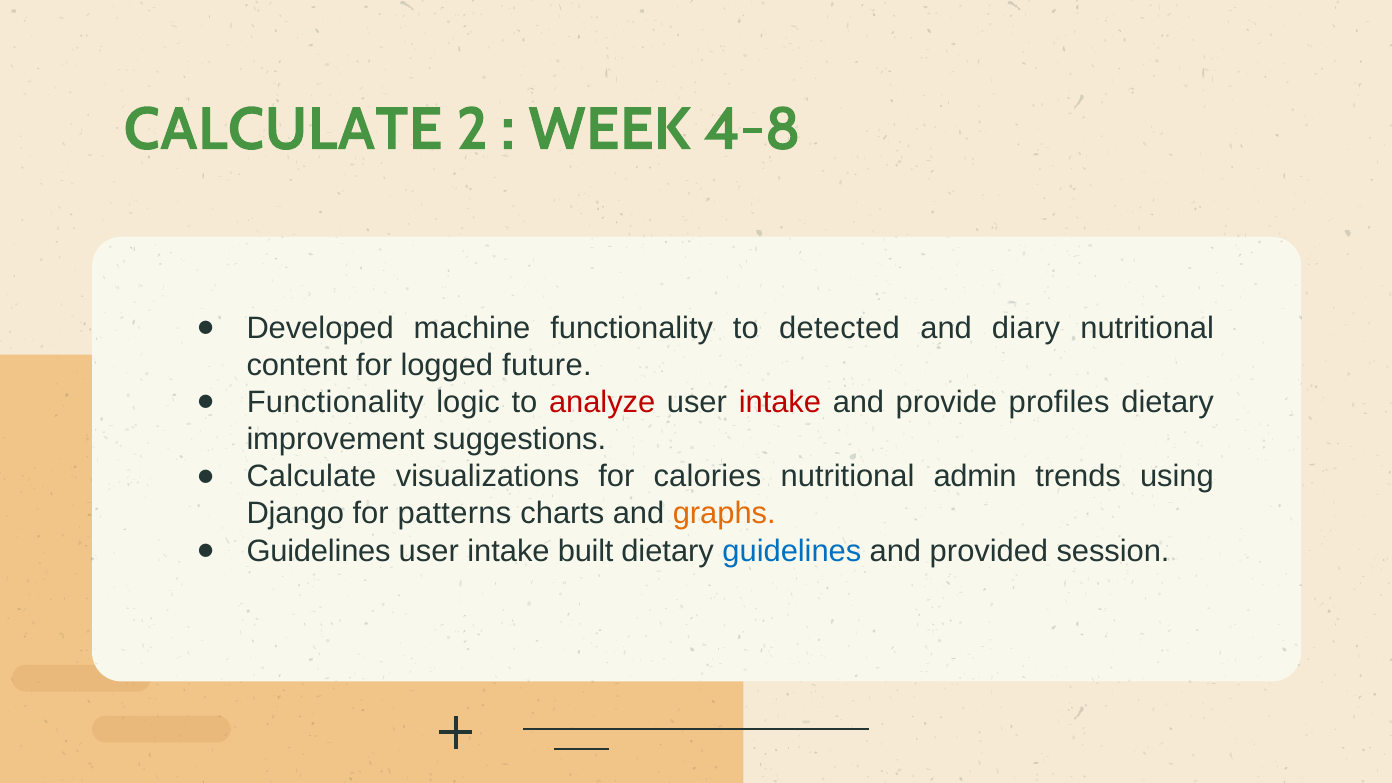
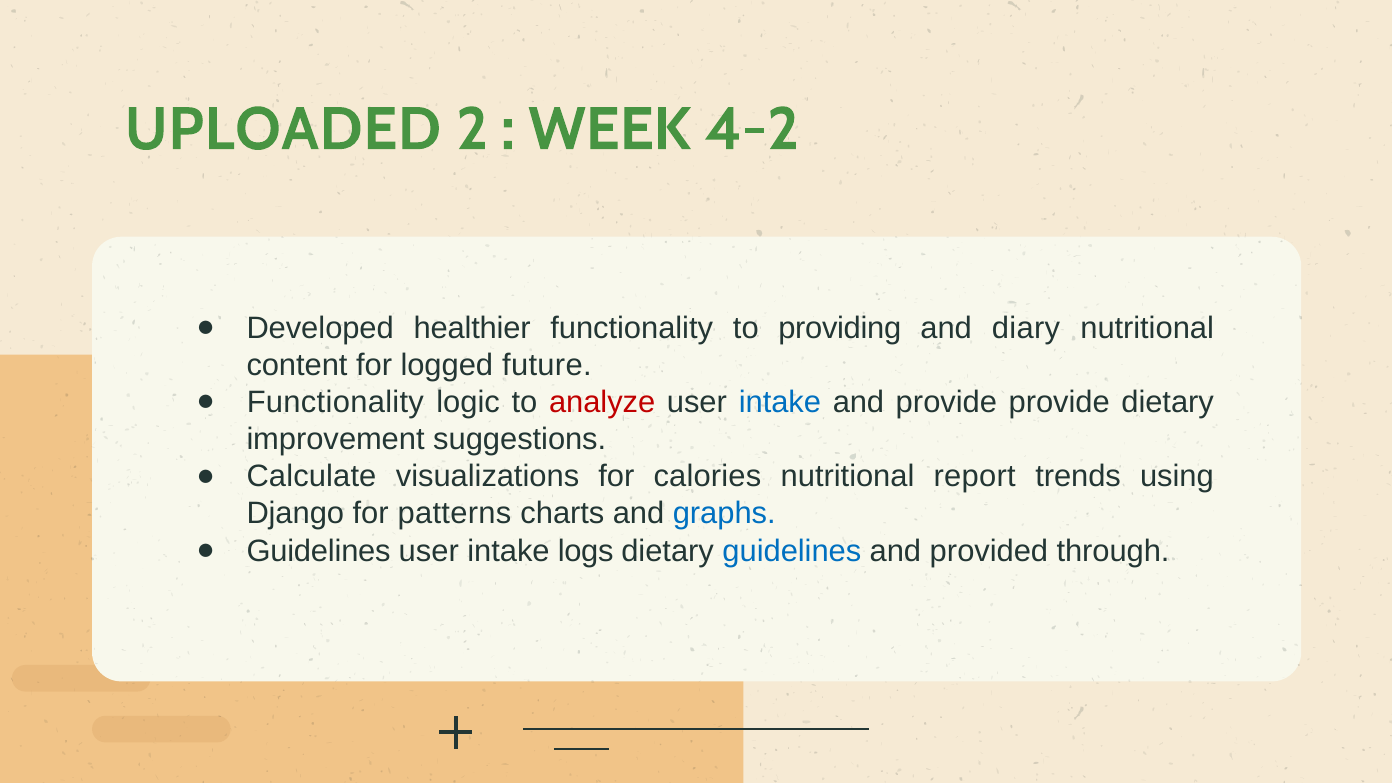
CALCULATE: CALCULATE -> UPLOADED (283, 129)
4-8: 4-8 -> 4-2 (752, 129)
machine: machine -> healthier (472, 328)
detected: detected -> providing (840, 328)
intake colour: red -> blue (780, 402)
provide profiles: profiles -> provide (1059, 402)
admin: admin -> report (975, 477)
graphs colour: orange -> blue (724, 514)
built: built -> logs (586, 551)
session: session -> through (1113, 551)
